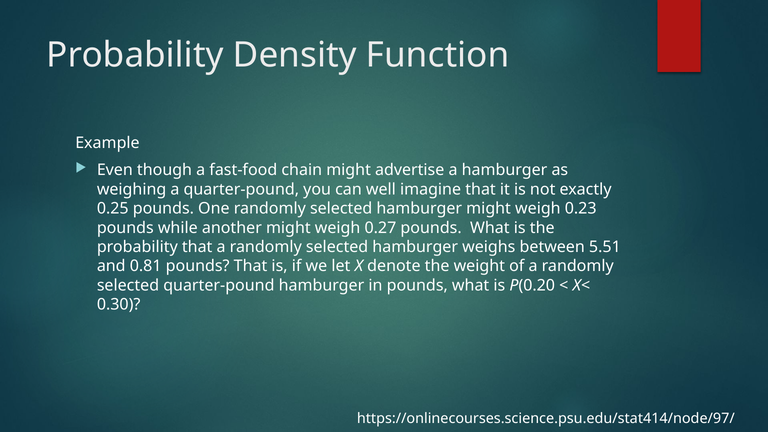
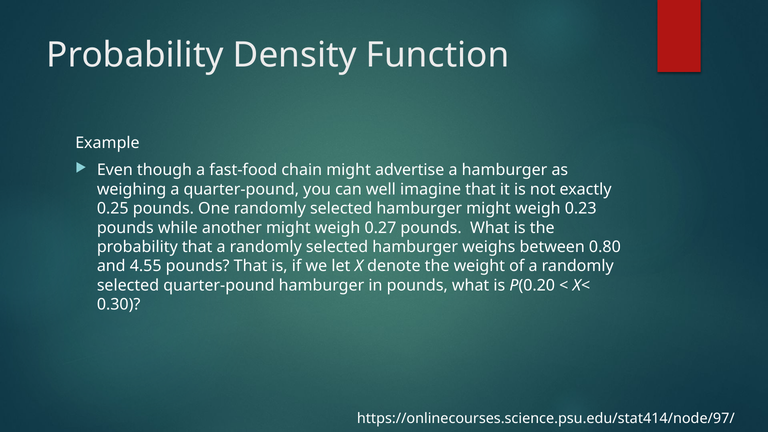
5.51: 5.51 -> 0.80 (605, 247)
0.81: 0.81 -> 4.55 (146, 266)
